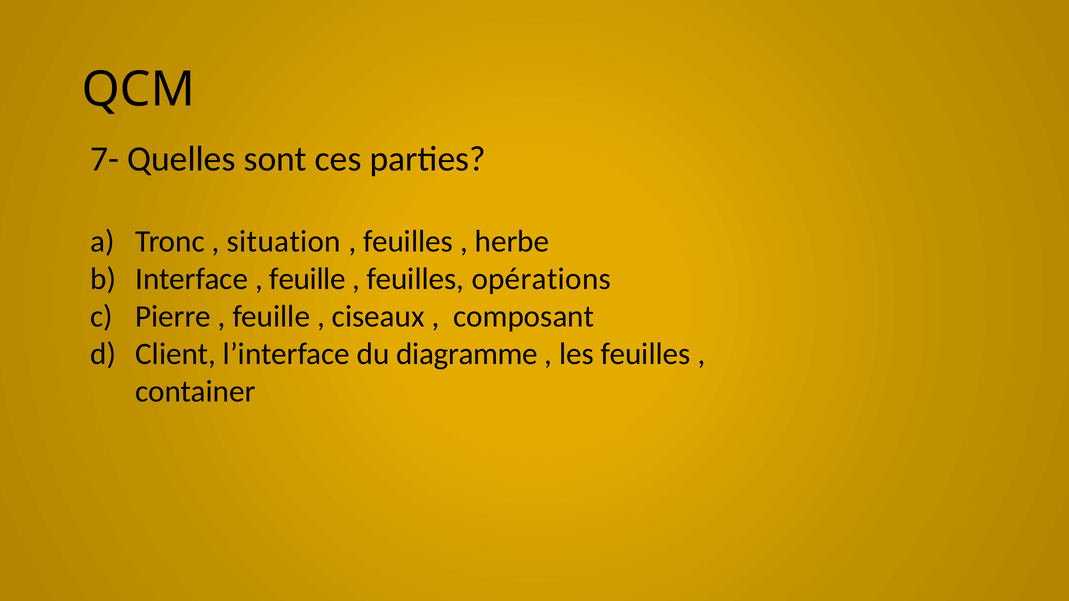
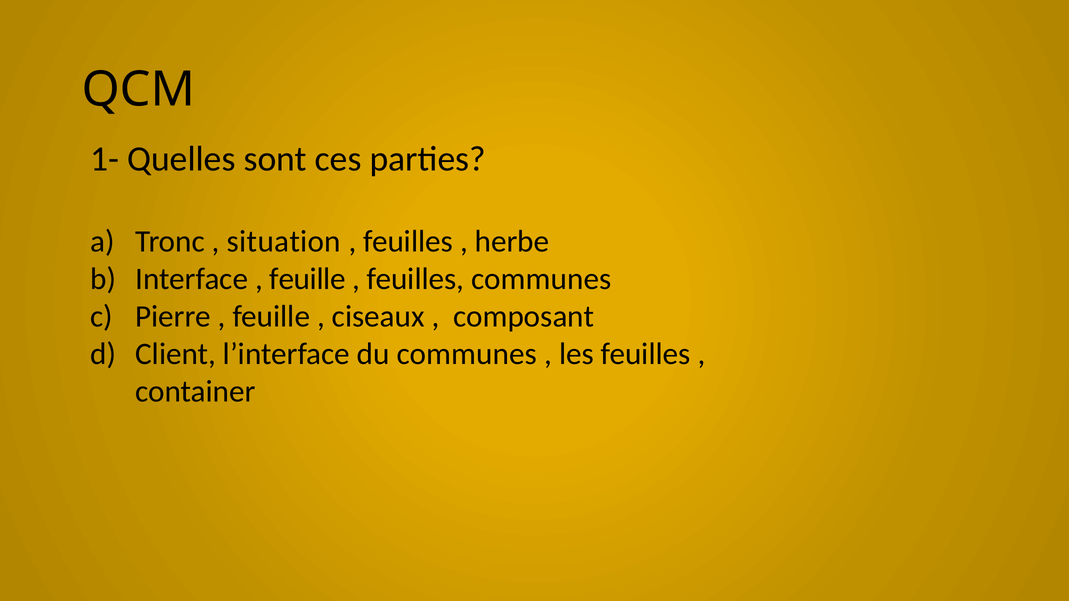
7-: 7- -> 1- (105, 159)
feuilles opérations: opérations -> communes (541, 279)
du diagramme: diagramme -> communes (467, 354)
